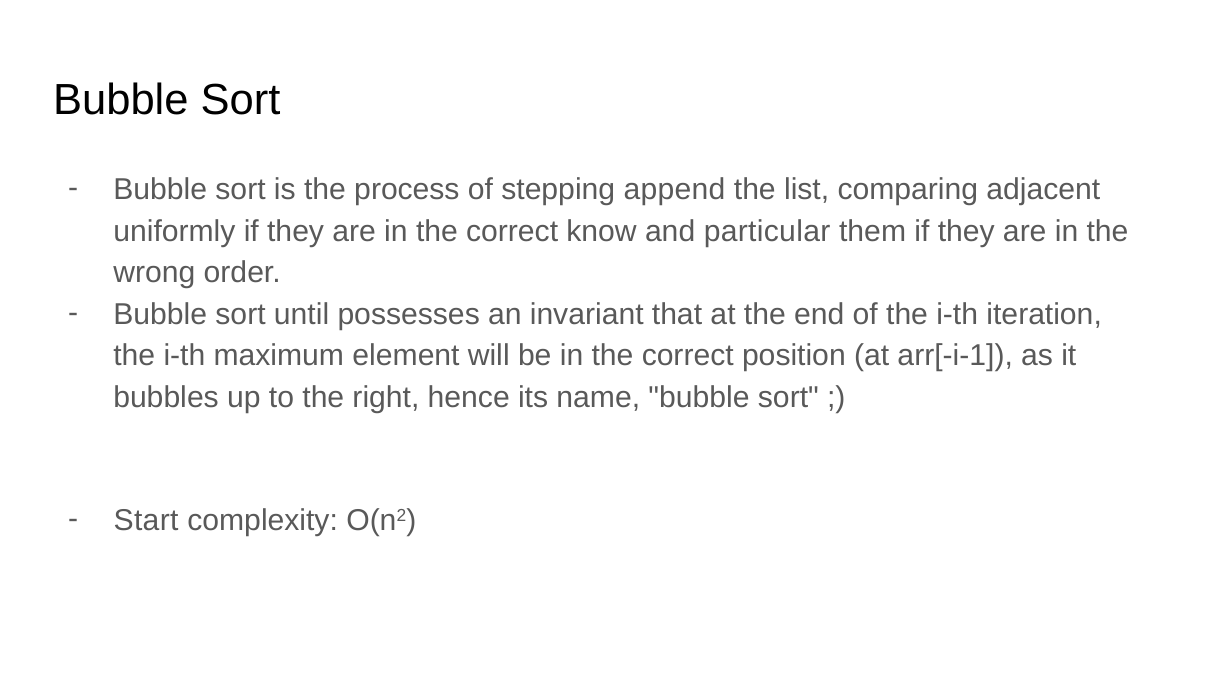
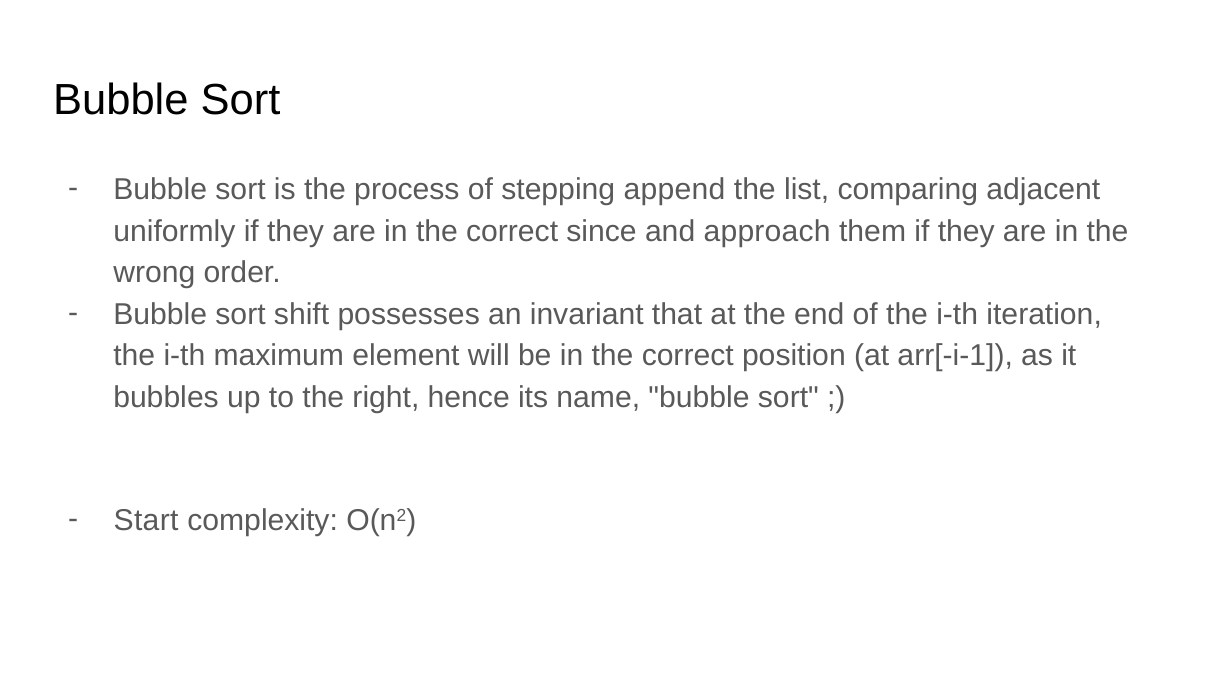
know: know -> since (602, 231)
particular: particular -> approach (767, 231)
until: until -> shift (302, 314)
